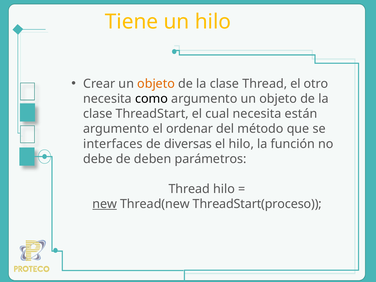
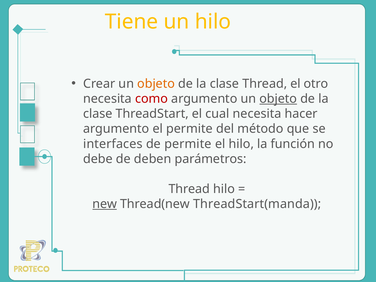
como colour: black -> red (152, 99)
objeto underline: none -> present (278, 99)
están: están -> hacer (301, 114)
el ordenar: ordenar -> permite (189, 129)
de diversas: diversas -> permite (188, 144)
ThreadStart(proceso: ThreadStart(proceso -> ThreadStart(manda (257, 204)
